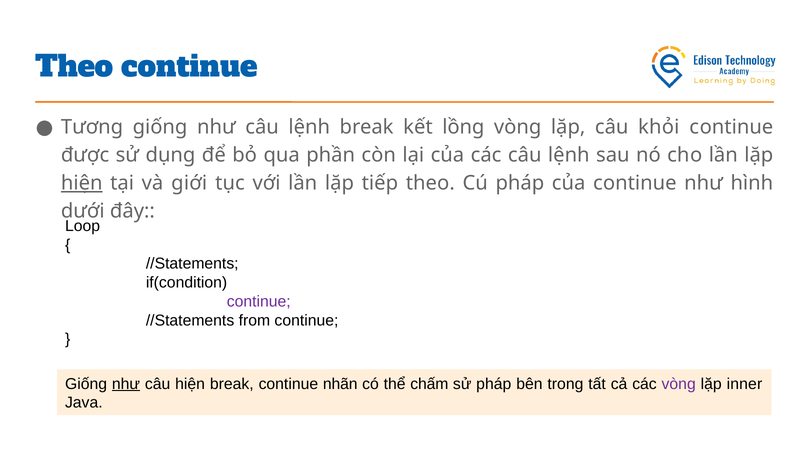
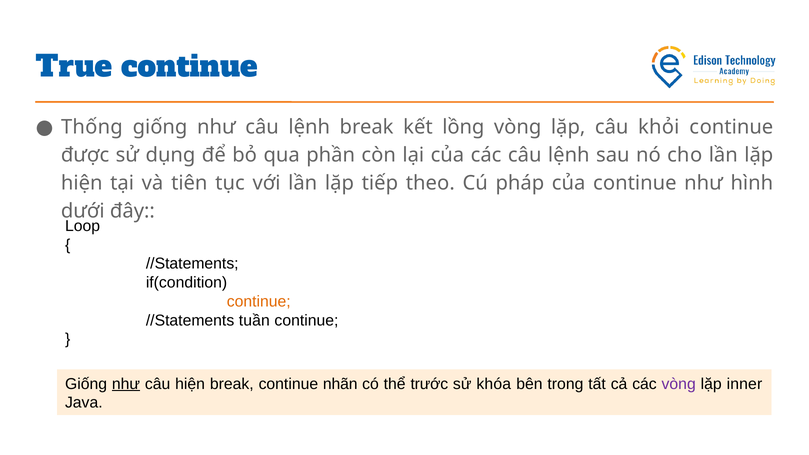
Theo: Theo -> True (74, 67)
Tương: Tương -> Thống (92, 127)
hiện underline: present -> none (82, 183)
giới: giới -> tiên (189, 183)
continue colour: purple -> orange (259, 302)
from: from -> tuần (254, 320)
chấm: chấm -> trước (429, 384)
sử pháp: pháp -> khóa (494, 384)
